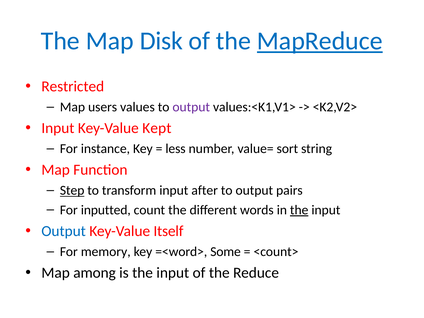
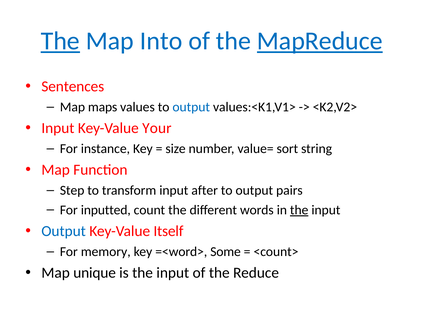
The underline: none -> present (60, 41)
Disk: Disk -> Into (161, 41)
Restricted: Restricted -> Sentences (73, 87)
users: users -> maps (103, 107)
output colour: purple -> blue (191, 107)
Kept: Kept -> Your (157, 128)
less: less -> size (176, 149)
Step underline: present -> none (72, 190)
among: among -> unique (95, 273)
